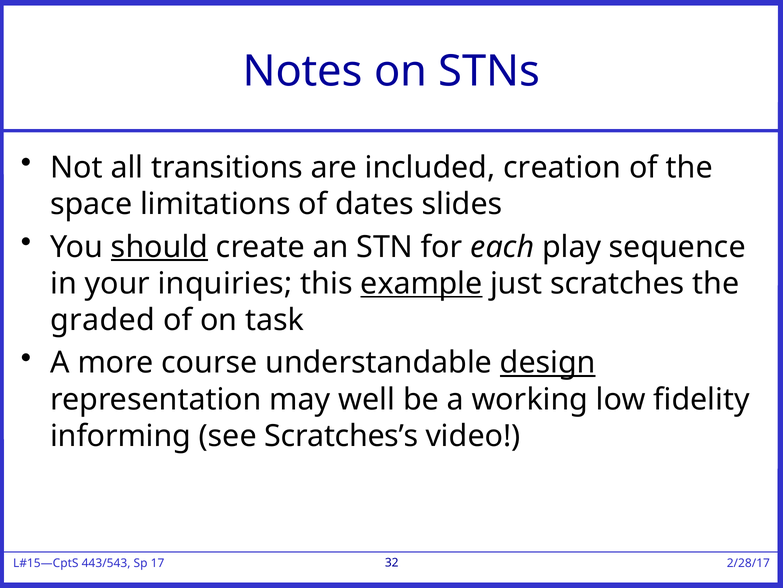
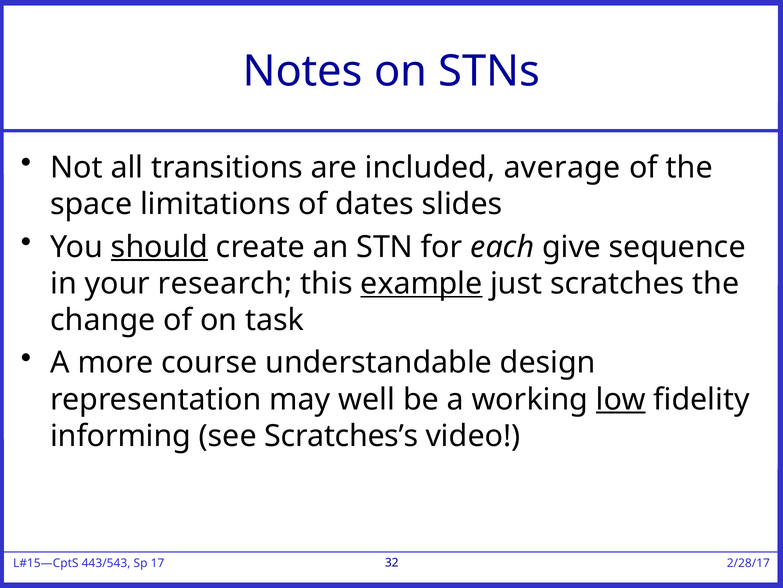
creation: creation -> average (562, 167)
play: play -> give (572, 247)
inquiries: inquiries -> research (225, 283)
graded: graded -> change (103, 320)
design underline: present -> none (548, 362)
low underline: none -> present (621, 399)
